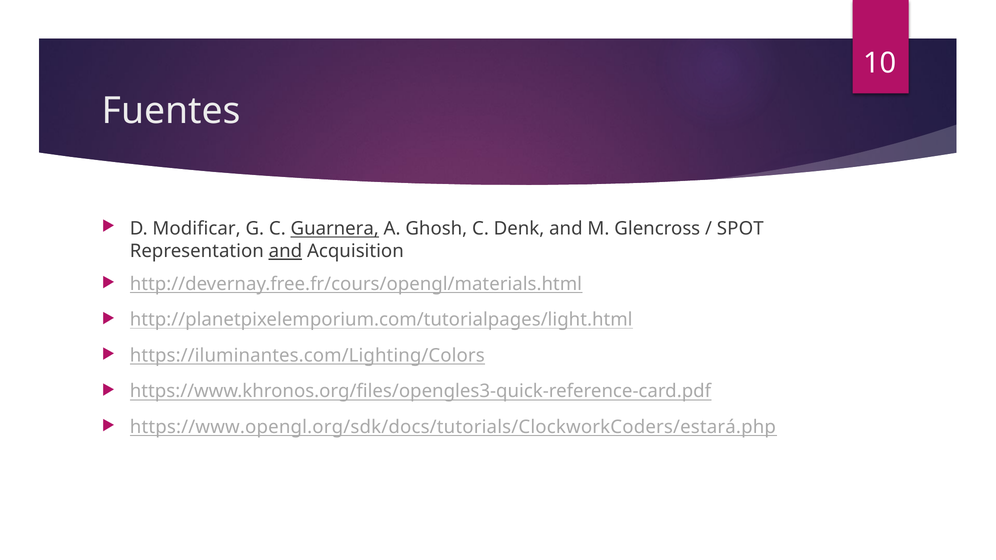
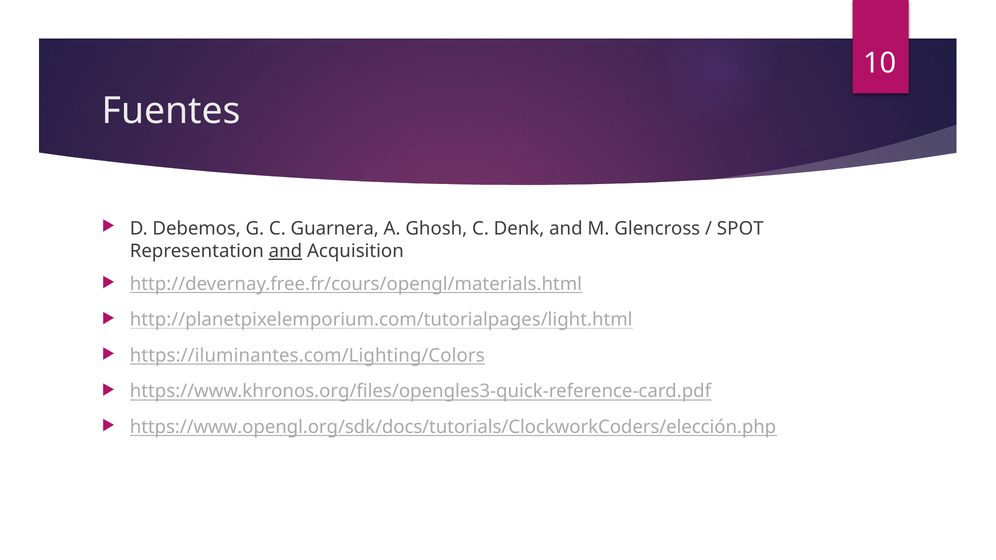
Modificar: Modificar -> Debemos (197, 229)
Guarnera underline: present -> none (335, 229)
https://www.opengl.org/sdk/docs/tutorials/ClockworkCoders/estará.php: https://www.opengl.org/sdk/docs/tutorials/ClockworkCoders/estará.php -> https://www.opengl.org/sdk/docs/tutorials/ClockworkCoders/elección.php (453, 427)
